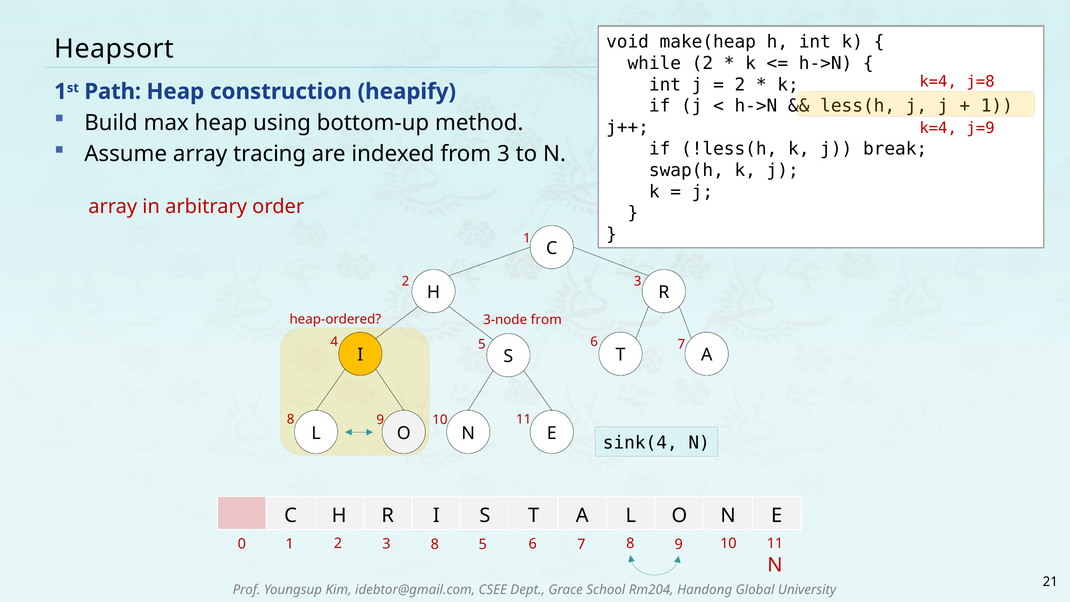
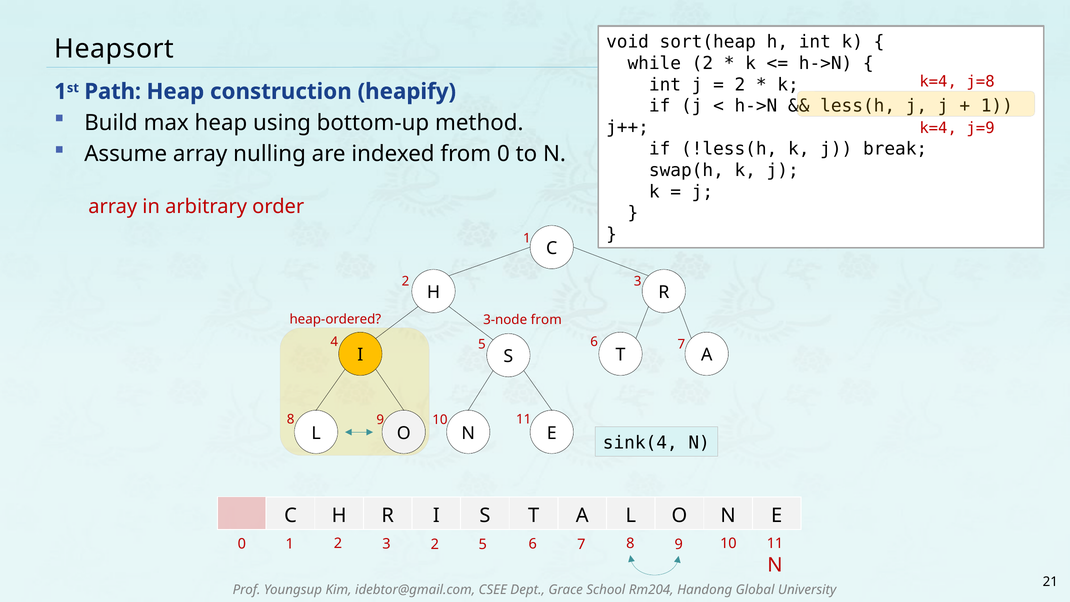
make(heap: make(heap -> sort(heap (708, 42)
tracing: tracing -> nulling (270, 154)
from 3: 3 -> 0 (503, 154)
3 8: 8 -> 2 (435, 544)
